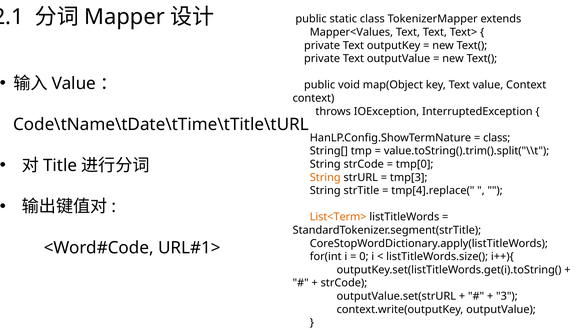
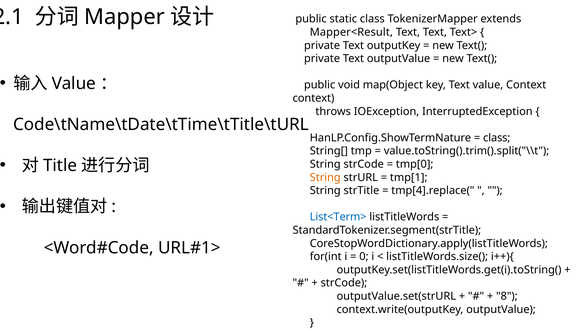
Mapper<Values: Mapper<Values -> Mapper<Result (351, 32)
tmp[3: tmp[3 -> tmp[1 (409, 178)
List<Term> colour: orange -> blue (338, 217)
3: 3 -> 8 (507, 296)
